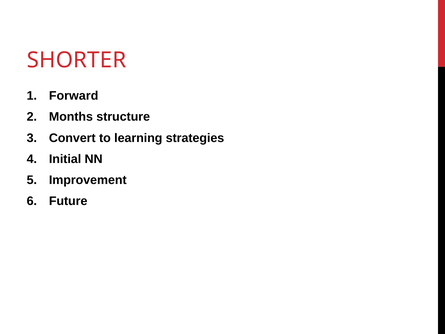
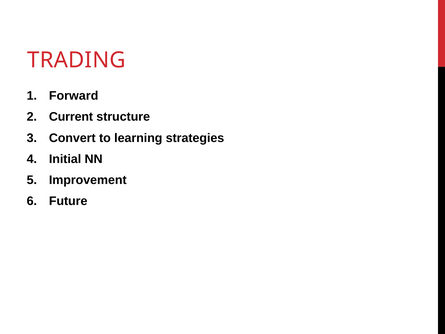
SHORTER: SHORTER -> TRADING (76, 60)
Months: Months -> Current (71, 117)
